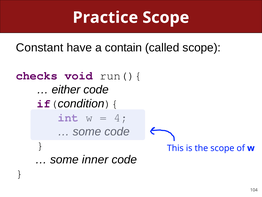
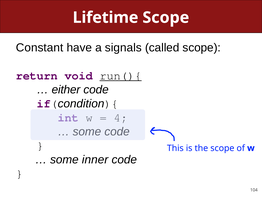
Practice: Practice -> Lifetime (106, 17)
contain: contain -> signals (123, 48)
checks: checks -> return (37, 75)
run(){ underline: none -> present (121, 75)
